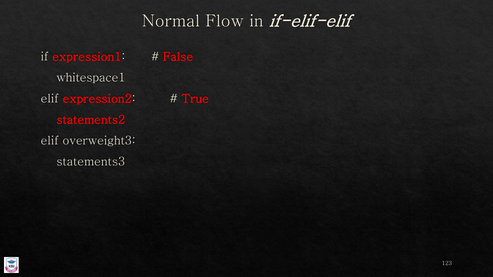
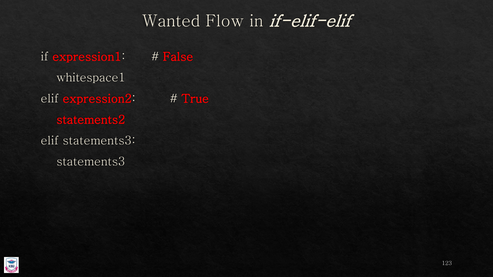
Normal: Normal -> Wanted (171, 21)
elif overweight3: overweight3 -> statements3 (99, 141)
